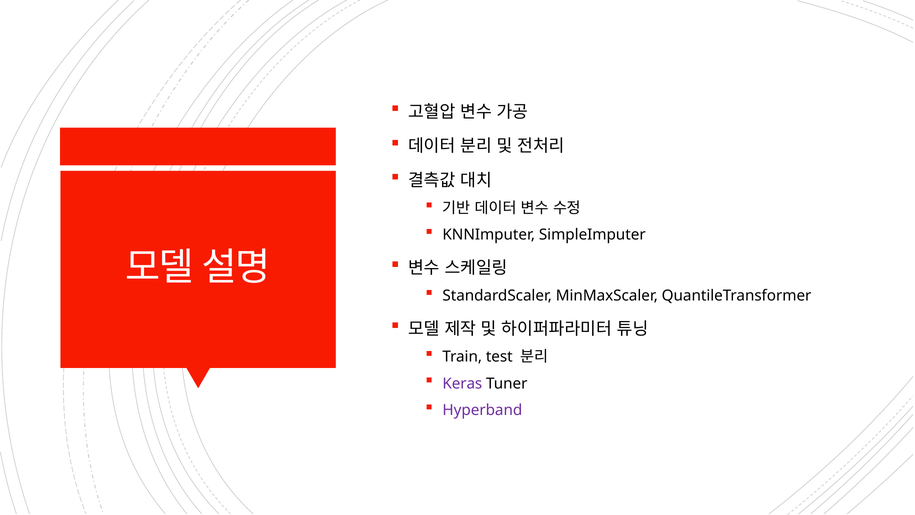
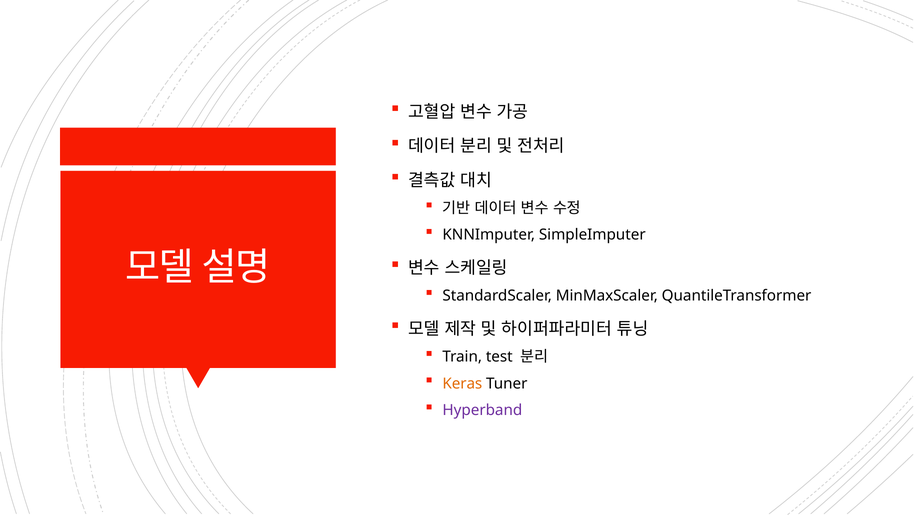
Keras colour: purple -> orange (462, 383)
